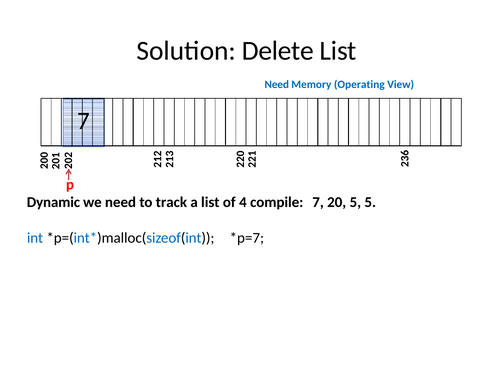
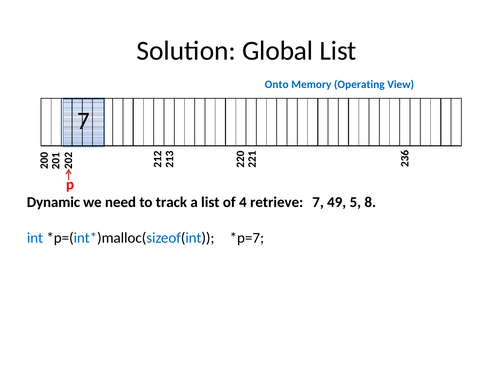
Delete: Delete -> Global (278, 51)
Need: Need -> Onto (277, 85)
compile: compile -> retrieve (277, 203)
20: 20 -> 49 (337, 203)
5 5: 5 -> 8 (370, 203)
